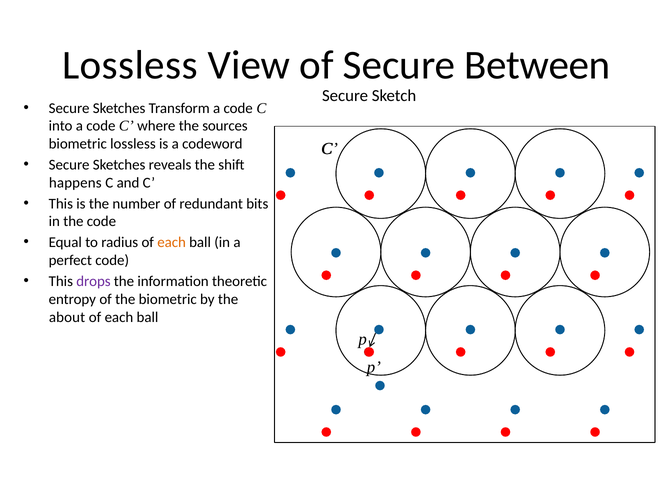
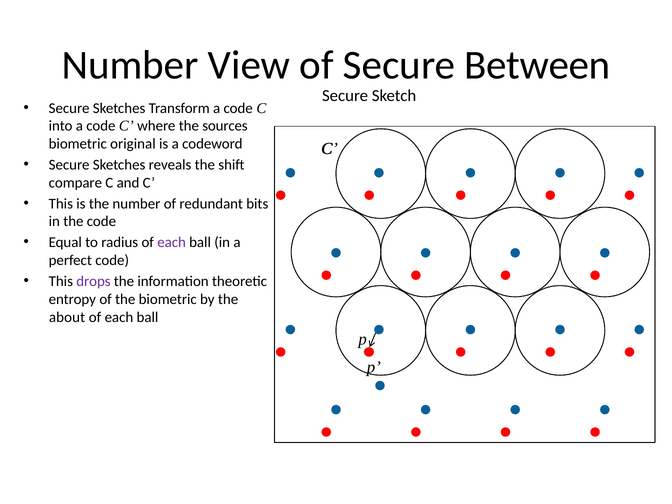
Lossless: Lossless -> Number (130, 65)
biometric lossless: lossless -> original (133, 144)
happens: happens -> compare (75, 183)
each colour: orange -> purple (172, 242)
